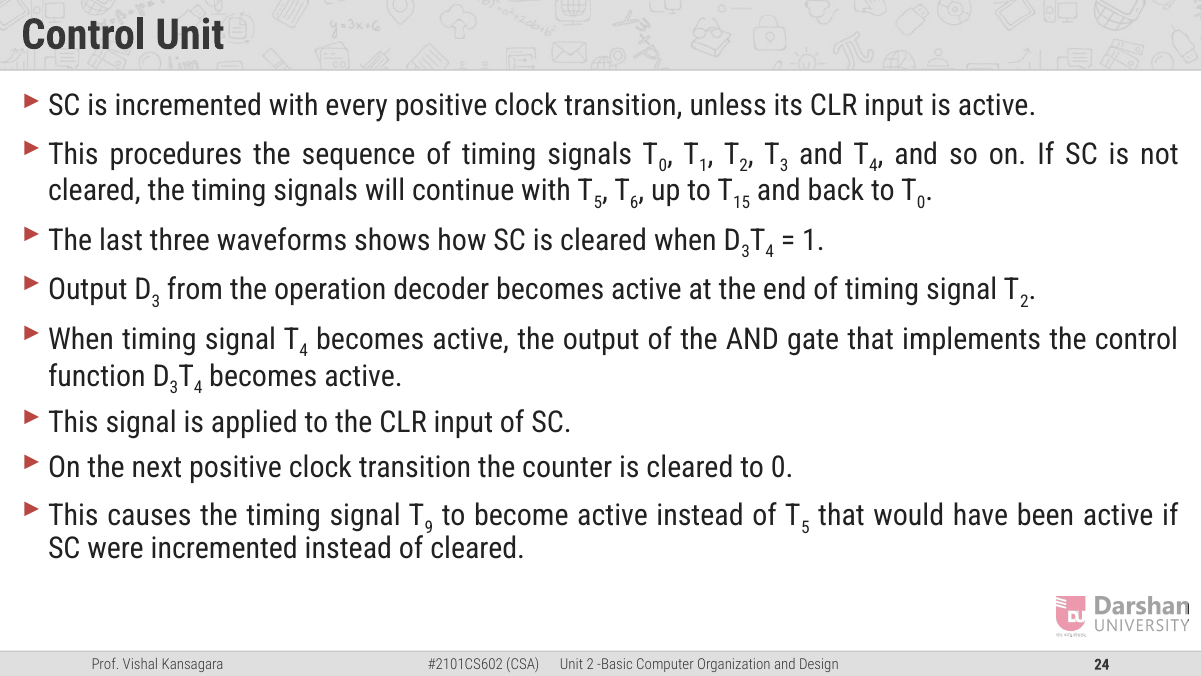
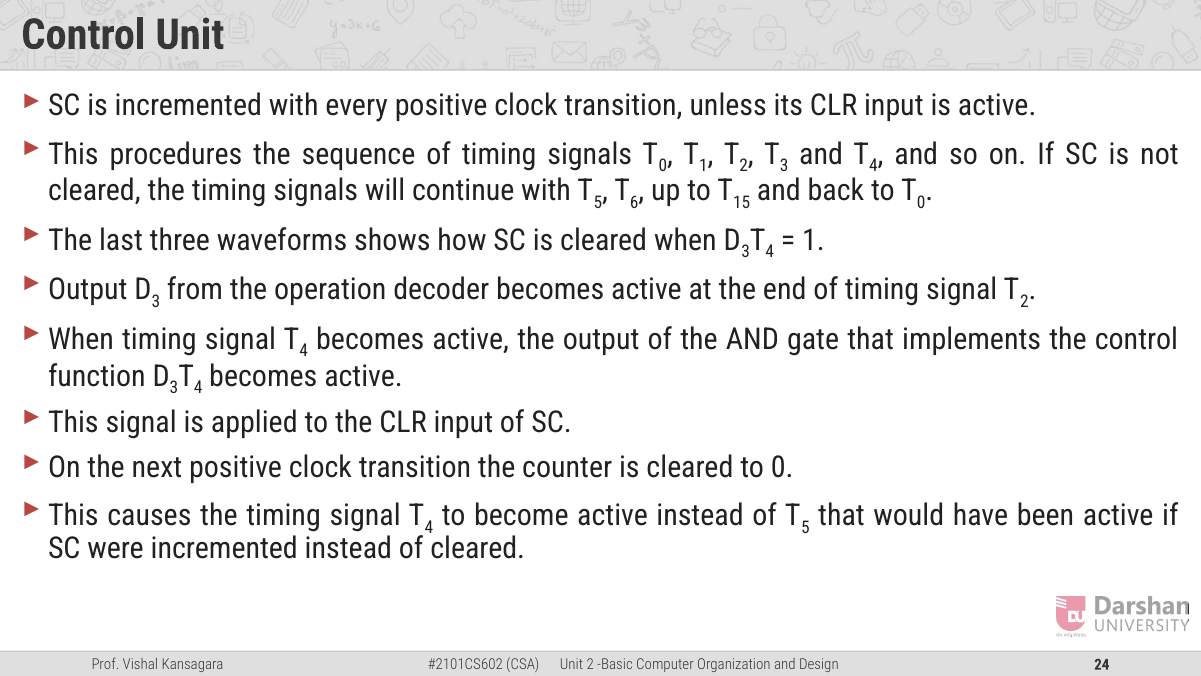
9: 9 -> 4 (429, 527)
